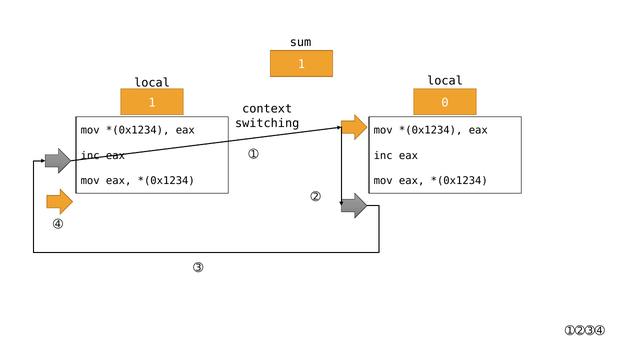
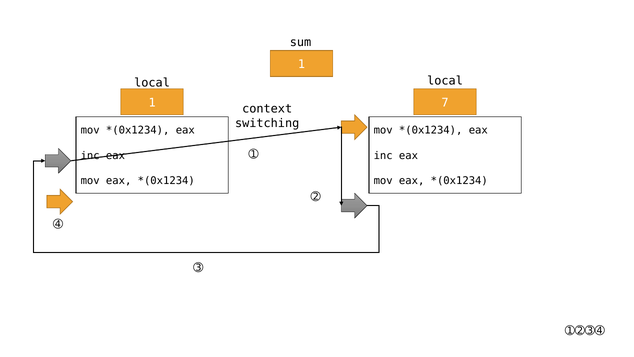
0: 0 -> 7 (445, 102)
